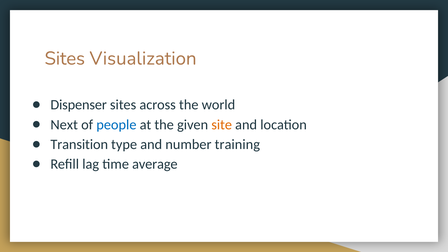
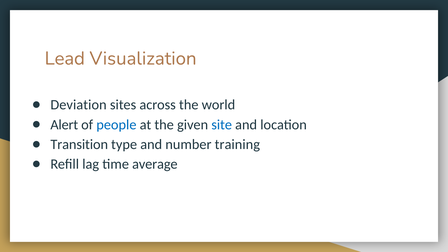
Sites: Sites -> Lead (65, 58)
Dispenser: Dispenser -> Deviation (79, 105)
Next: Next -> Alert (64, 125)
site colour: orange -> blue (222, 125)
